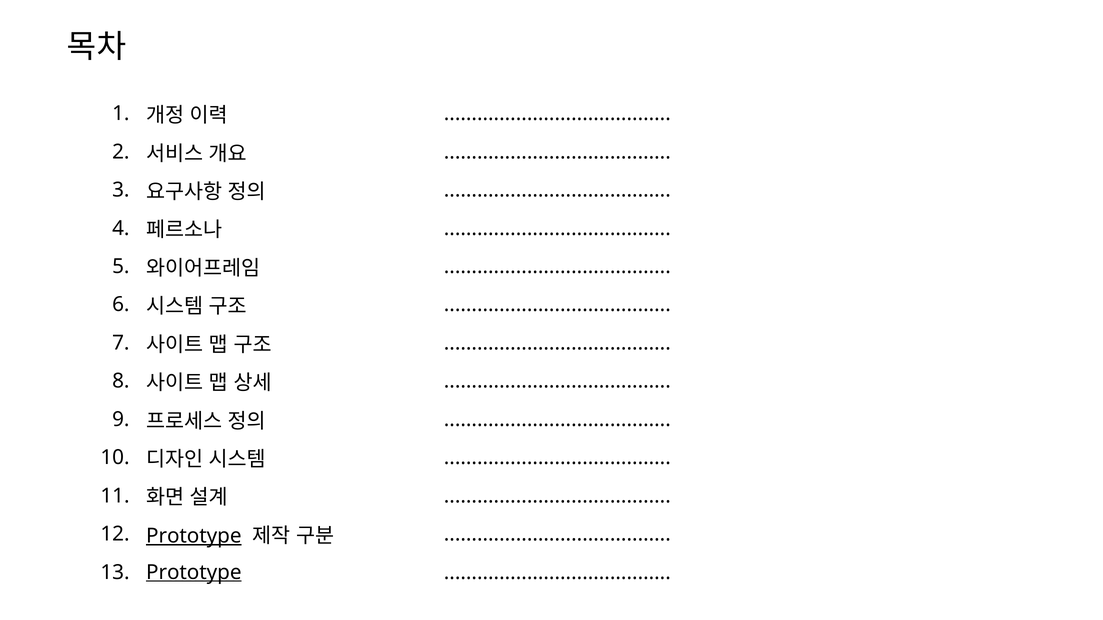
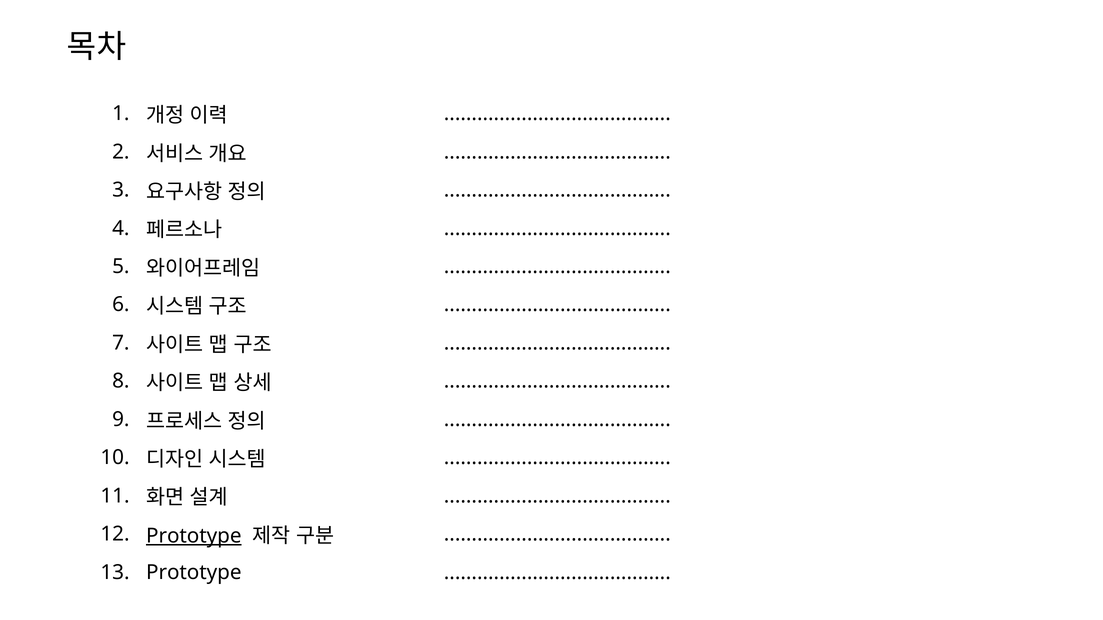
Prototype underline: present -> none (194, 573)
